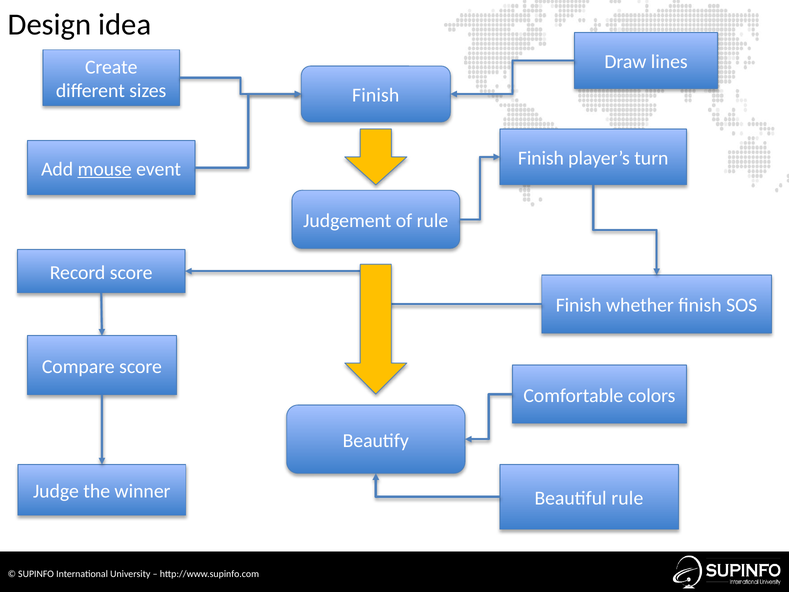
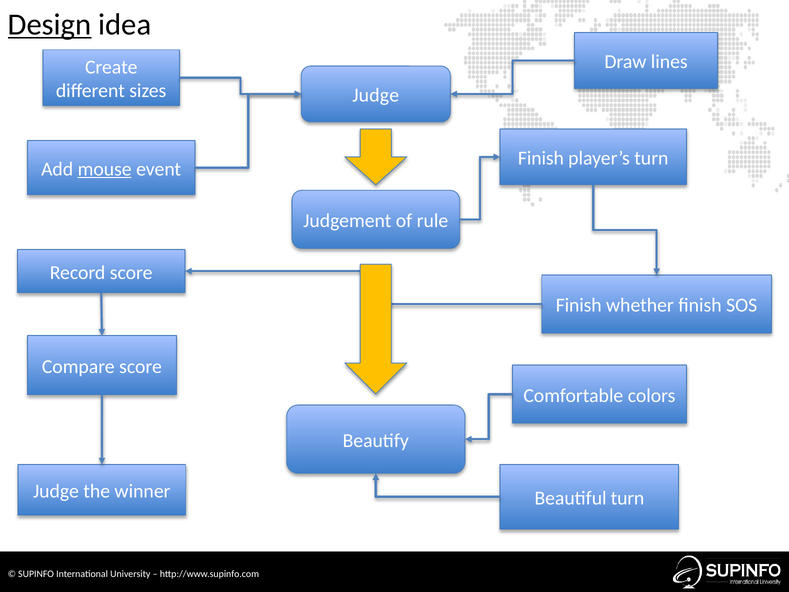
Design underline: none -> present (50, 25)
Finish: Finish -> Judge (376, 95)
Beautiful rule: rule -> turn (628, 498)
